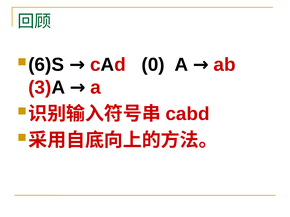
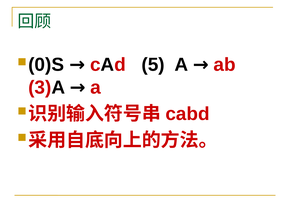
6)S: 6)S -> 0)S (46, 65)
0: 0 -> 5 (153, 65)
